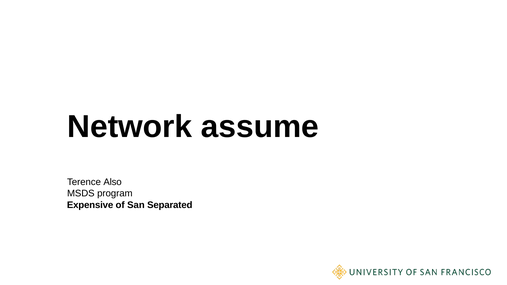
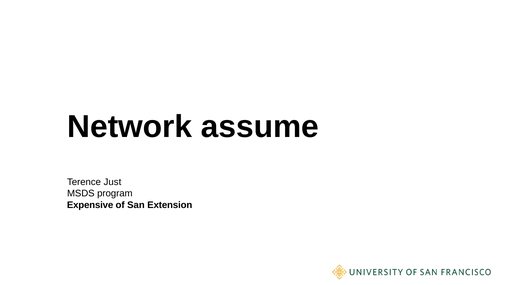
Also: Also -> Just (112, 182)
Separated: Separated -> Extension (170, 205)
